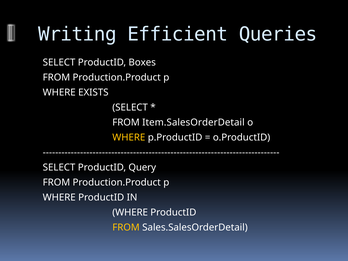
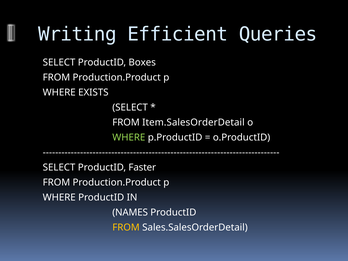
WHERE colour: yellow -> light green (129, 137)
Query: Query -> Faster (142, 167)
WHERE: WHERE -> NAMES (130, 212)
